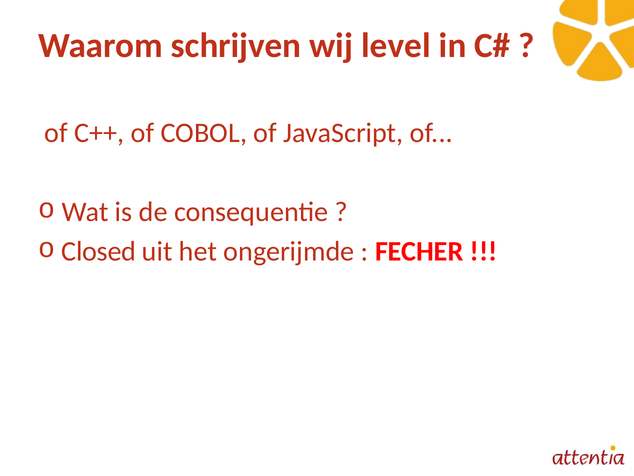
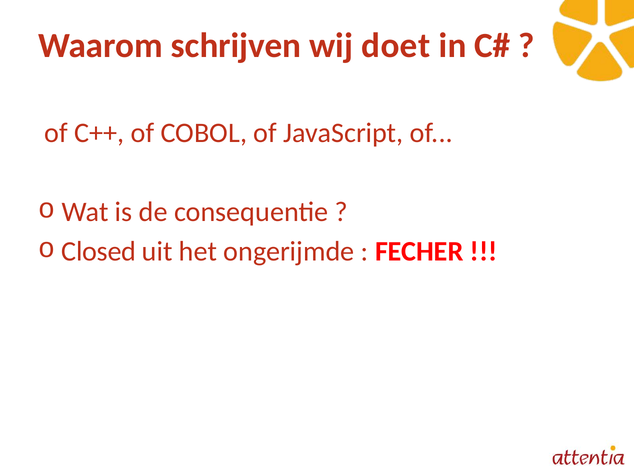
level: level -> doet (396, 46)
